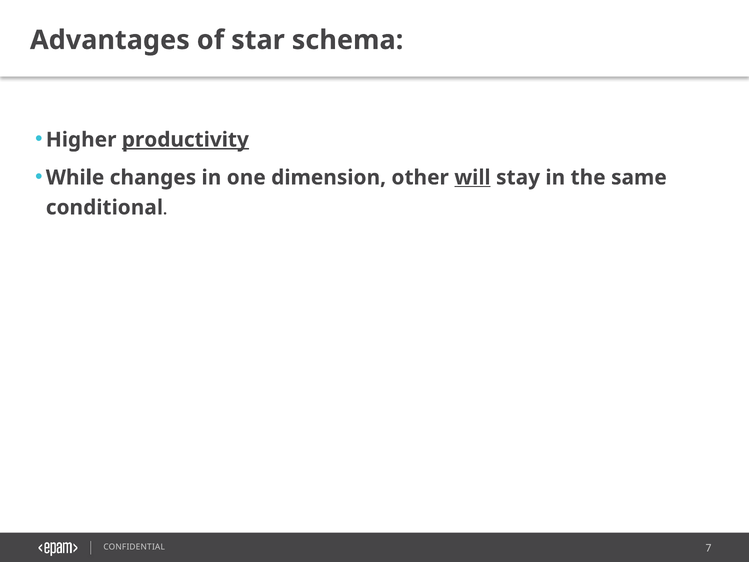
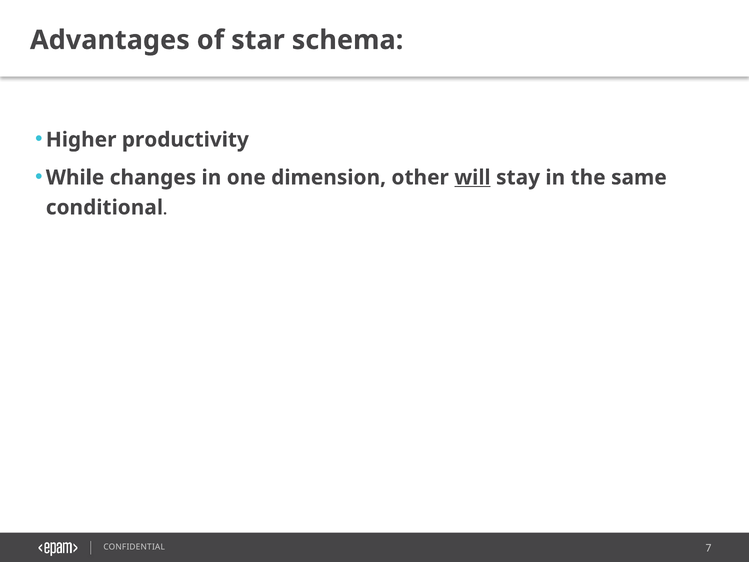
productivity underline: present -> none (185, 140)
